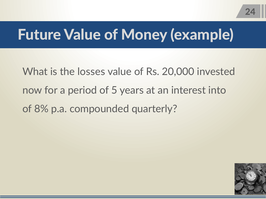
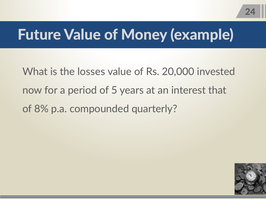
into: into -> that (217, 91)
